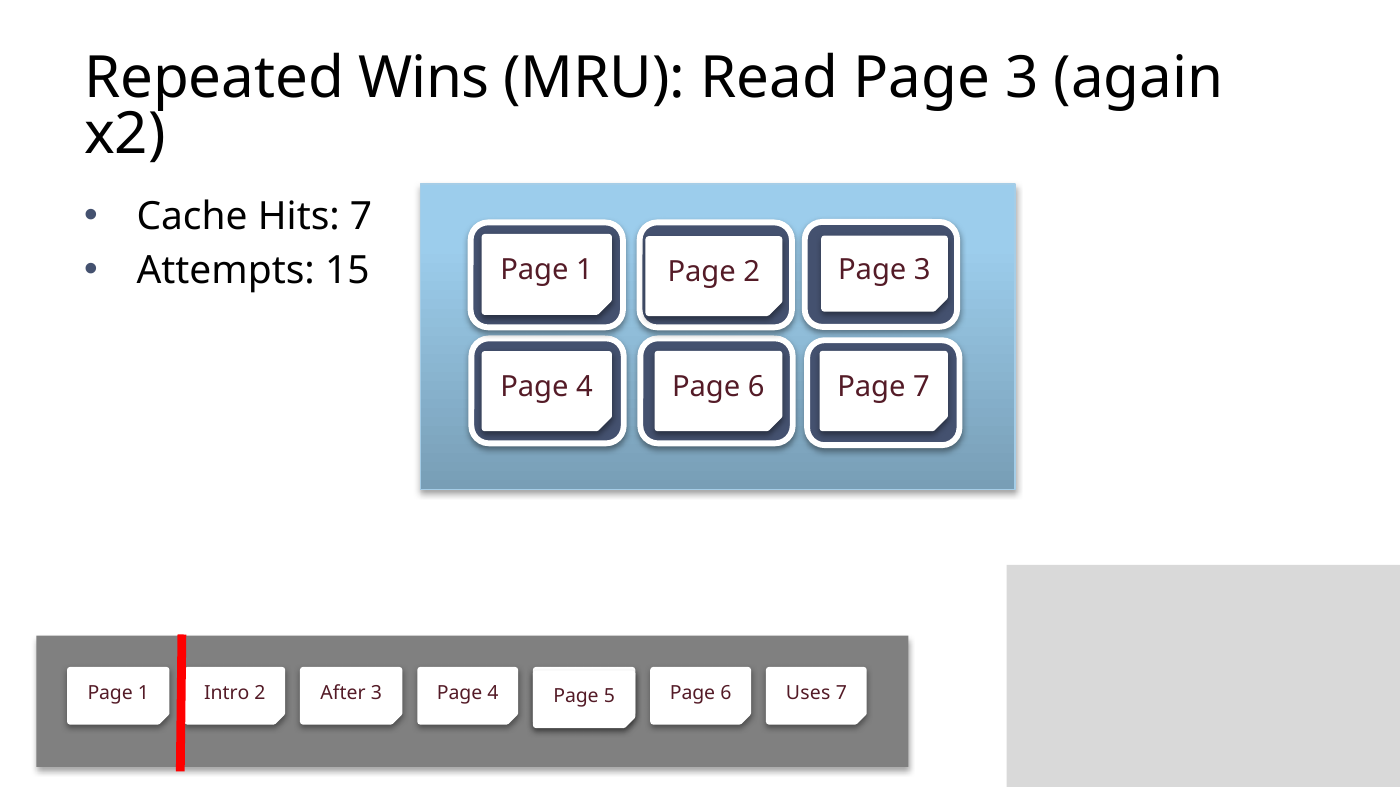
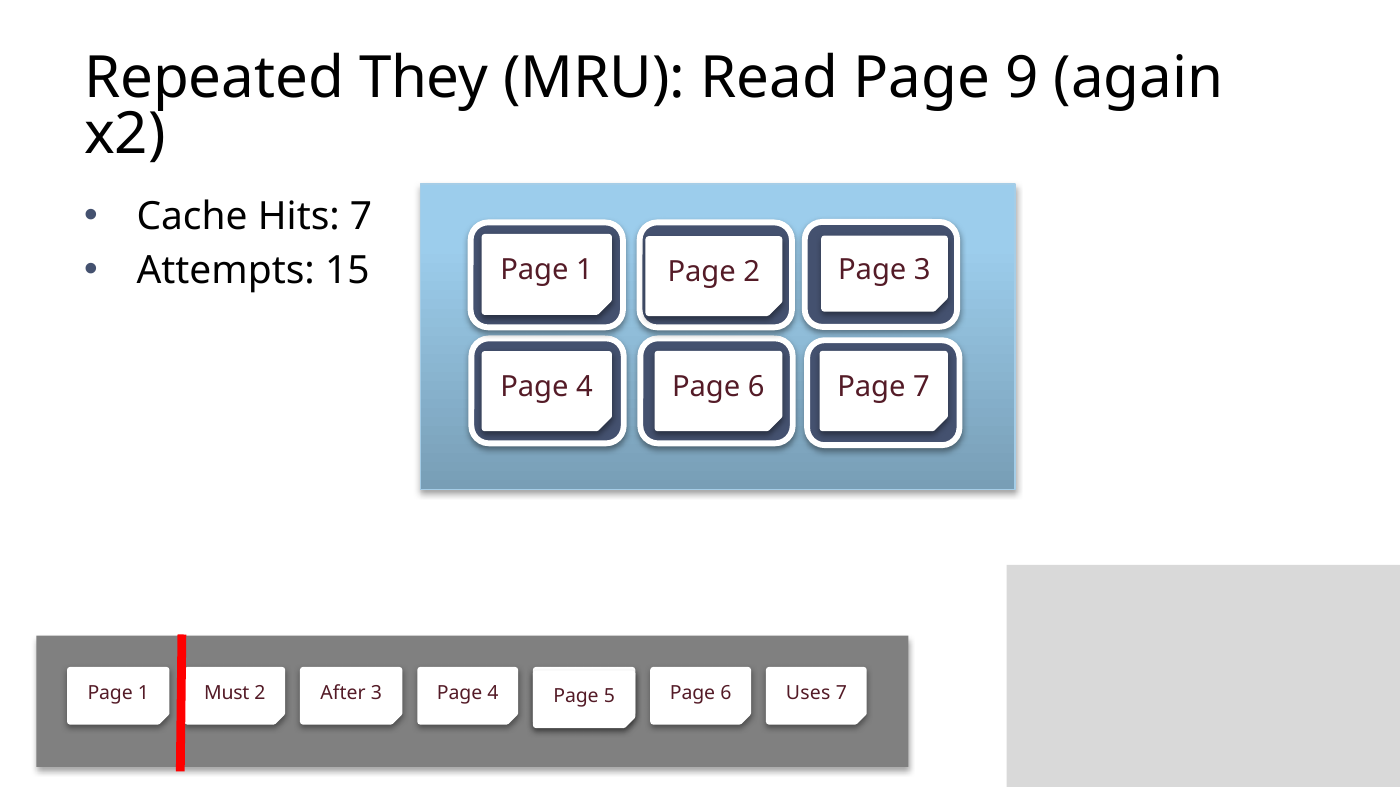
Wins: Wins -> They (424, 78)
Read Page 3: 3 -> 9 (1022, 78)
Intro: Intro -> Must (227, 693)
